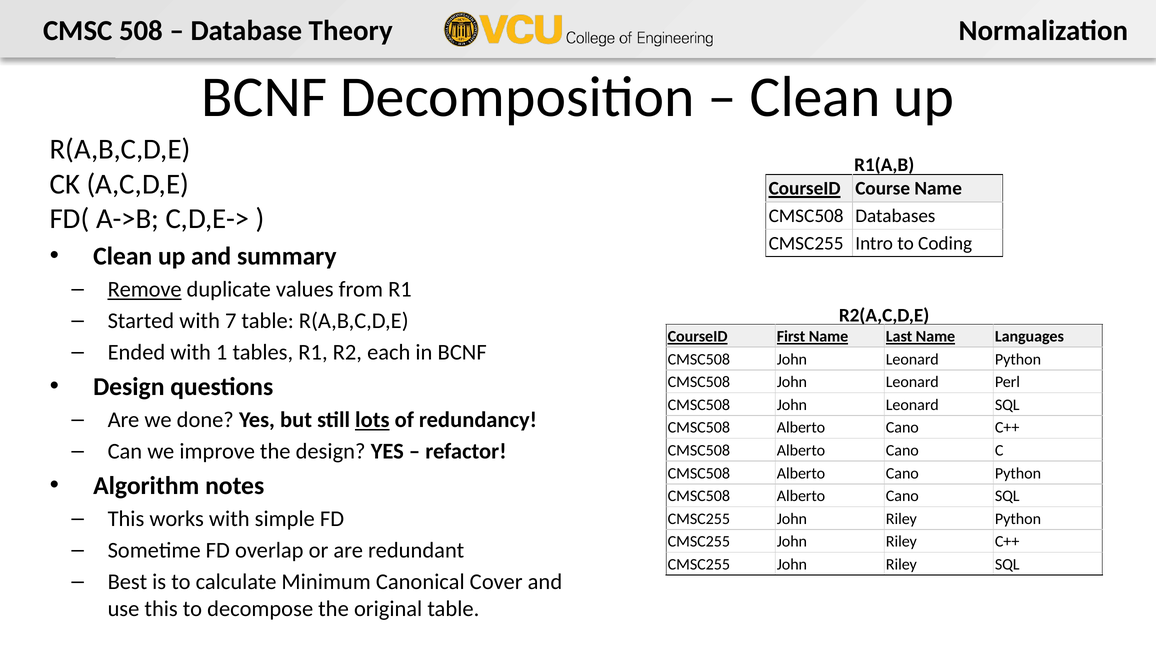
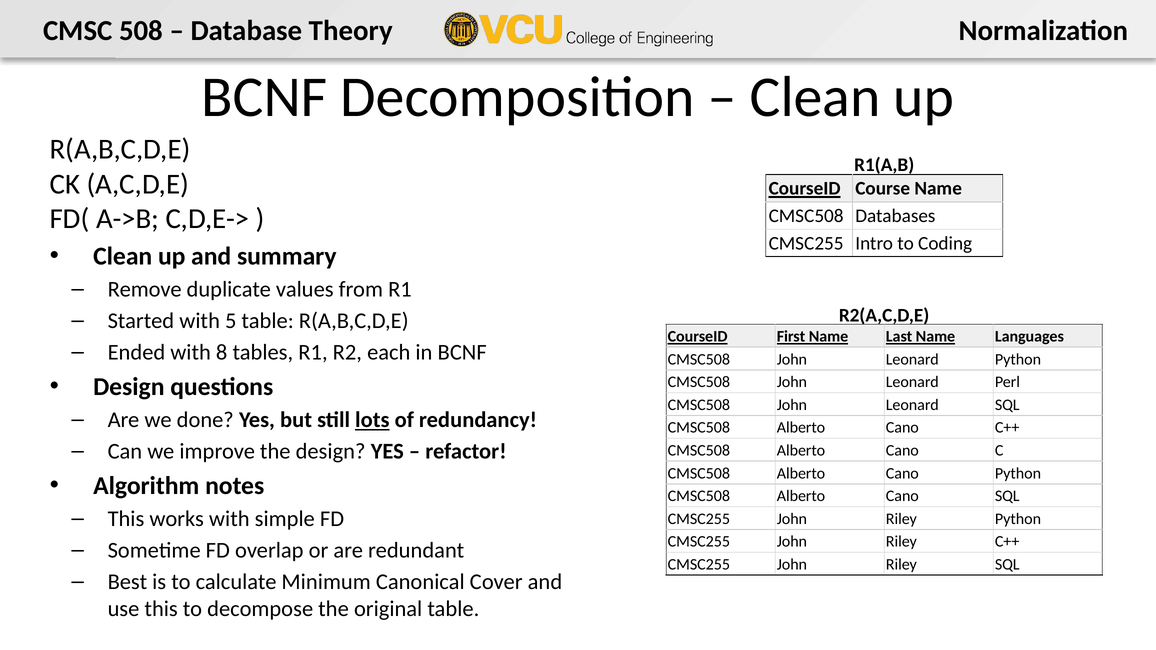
Remove underline: present -> none (145, 290)
7: 7 -> 5 (231, 321)
1: 1 -> 8 (222, 353)
